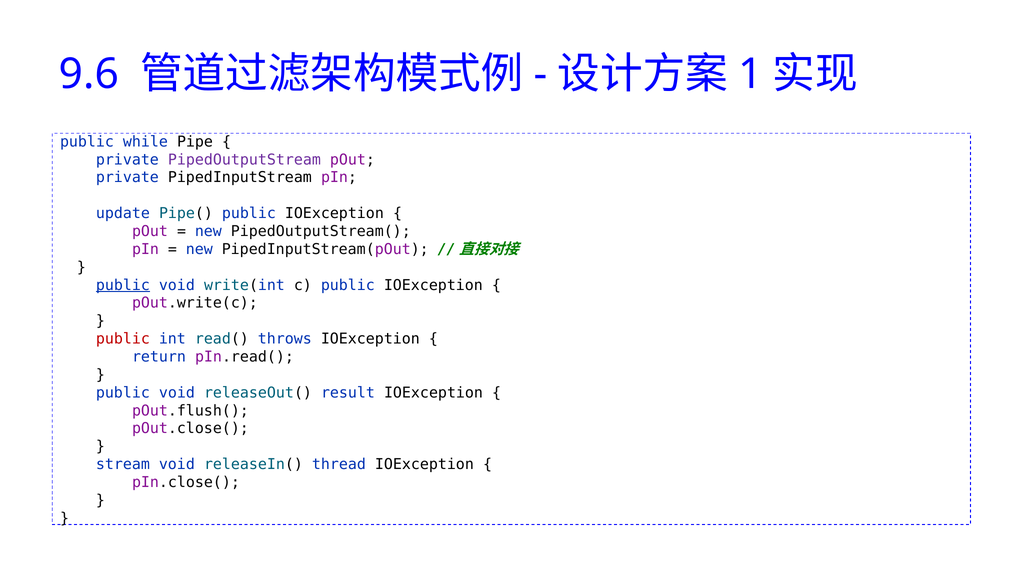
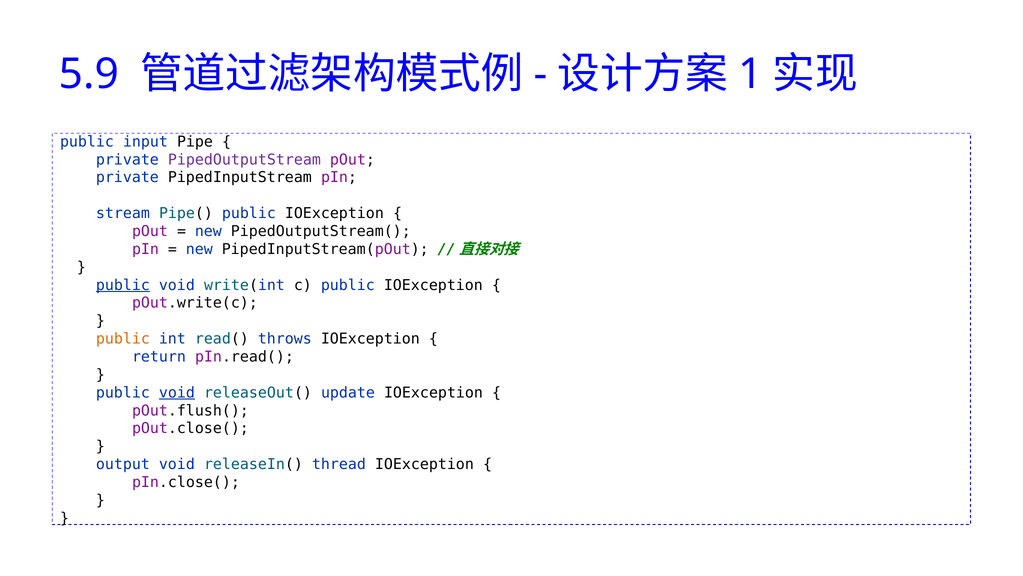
9.6: 9.6 -> 5.9 (89, 74)
while: while -> input (145, 142)
update: update -> stream (123, 213)
public colour: red -> orange (123, 339)
void underline: none -> present (177, 392)
result: result -> update (348, 392)
stream: stream -> output (123, 464)
